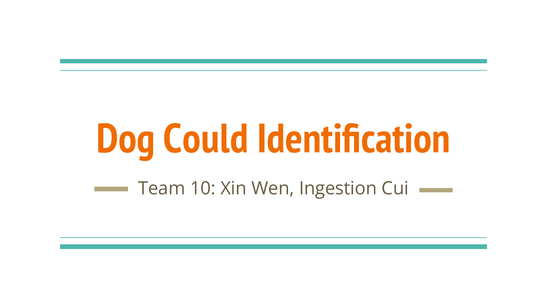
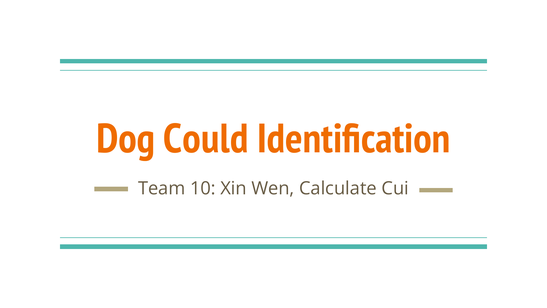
Ingestion: Ingestion -> Calculate (338, 188)
